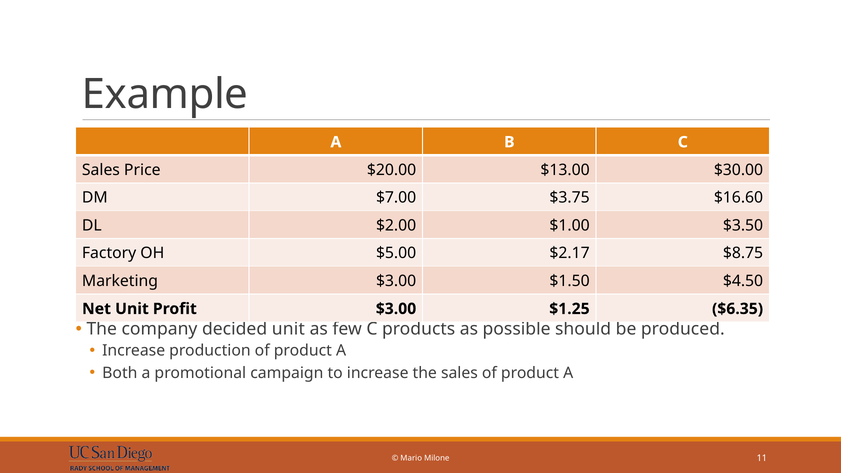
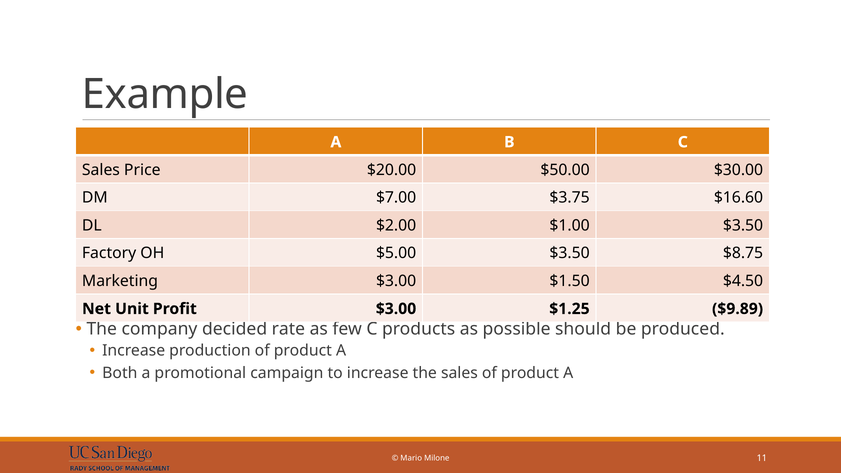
$13.00: $13.00 -> $50.00 (565, 170)
$5.00 $2.17: $2.17 -> $3.50 (570, 253)
$6.35: $6.35 -> $9.89 (738, 309)
decided unit: unit -> rate (288, 329)
